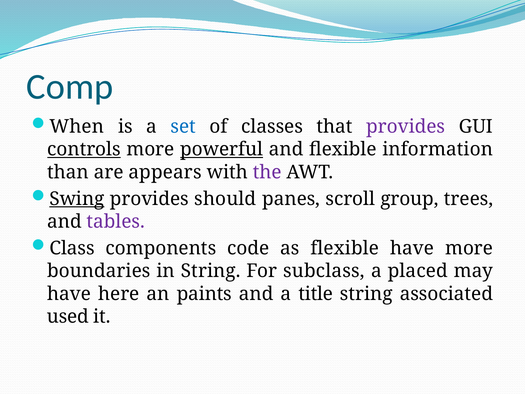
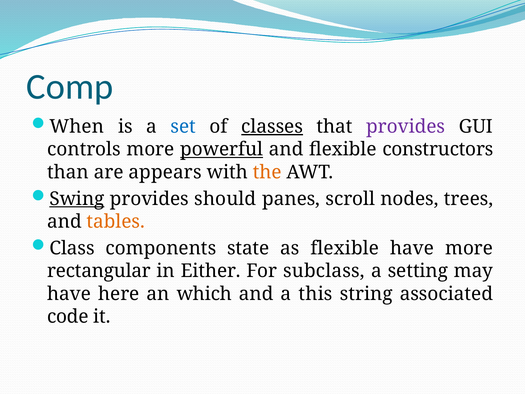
classes underline: none -> present (272, 126)
controls underline: present -> none (84, 149)
information: information -> constructors (438, 149)
the colour: purple -> orange (267, 172)
group: group -> nodes (409, 199)
tables colour: purple -> orange (116, 221)
code: code -> state (248, 248)
boundaries: boundaries -> rectangular (99, 271)
in String: String -> Either (211, 271)
placed: placed -> setting (418, 271)
paints: paints -> which (204, 294)
title: title -> this (316, 294)
used: used -> code (68, 316)
